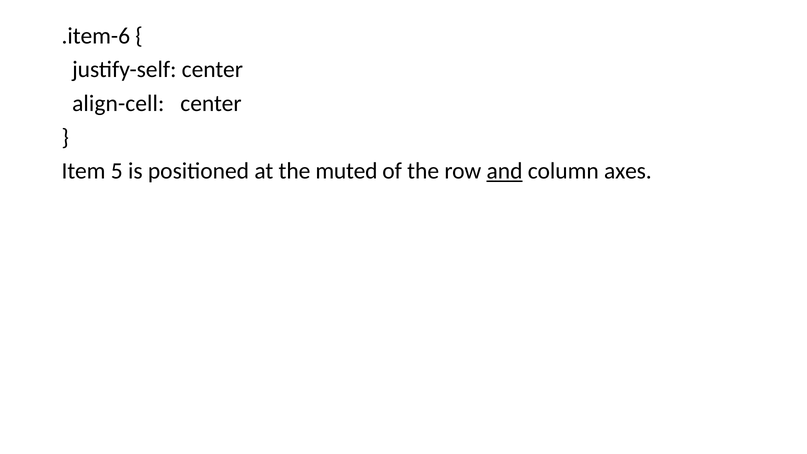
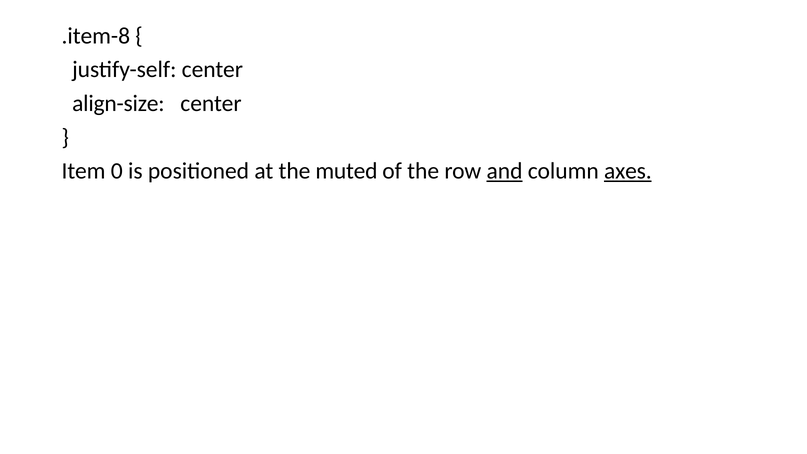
.item-6: .item-6 -> .item-8 (96, 36)
align-cell: align-cell -> align-size (118, 103)
5: 5 -> 0 (117, 171)
axes underline: none -> present (628, 171)
